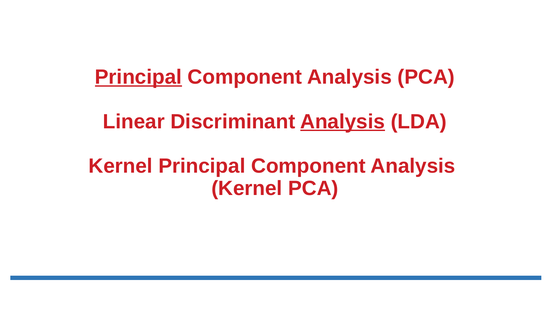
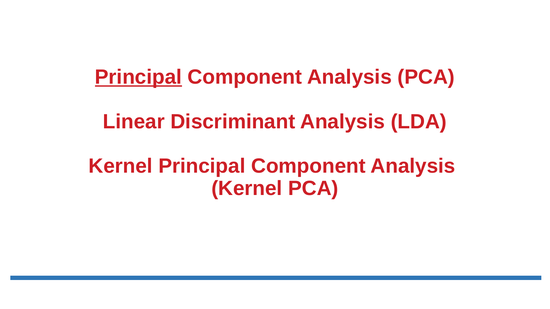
Analysis underline: present -> none (343, 122)
